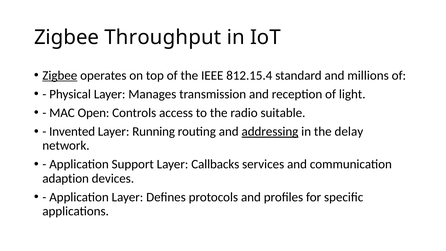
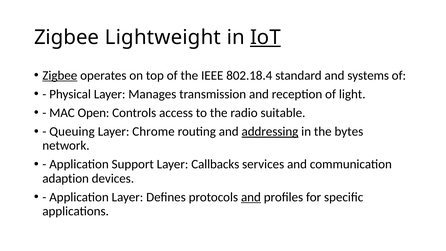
Throughput: Throughput -> Lightweight (163, 37)
IoT underline: none -> present (265, 37)
812.15.4: 812.15.4 -> 802.18.4 (249, 75)
millions: millions -> systems (368, 75)
Invented: Invented -> Queuing (72, 132)
Running: Running -> Chrome (154, 132)
delay: delay -> bytes (349, 132)
and underline: none -> present (251, 197)
